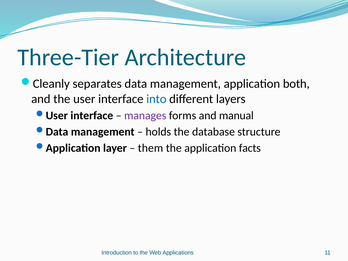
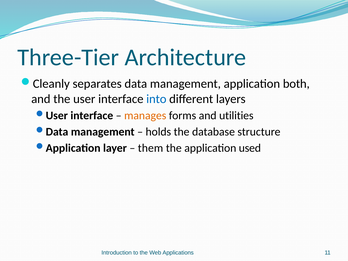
manages colour: purple -> orange (145, 116)
manual: manual -> utilities (236, 116)
facts: facts -> used (250, 148)
